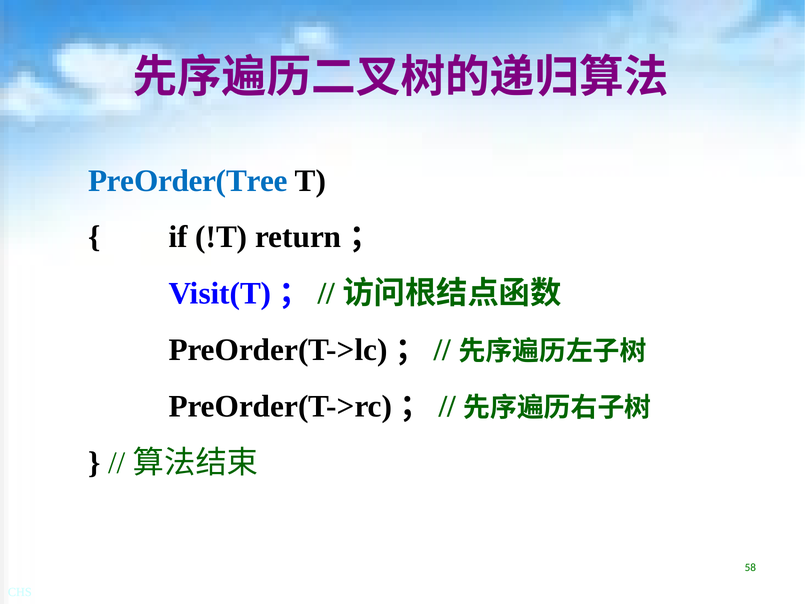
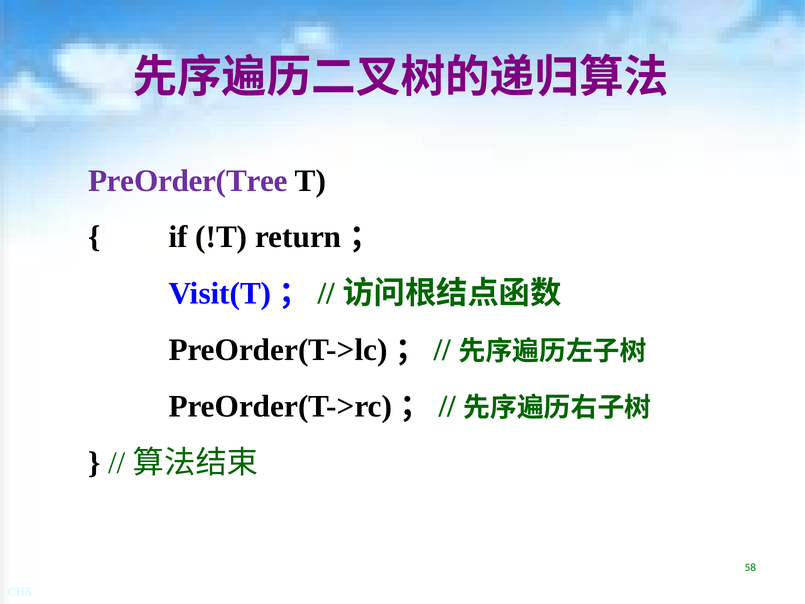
PreOrder(Tree colour: blue -> purple (188, 181)
